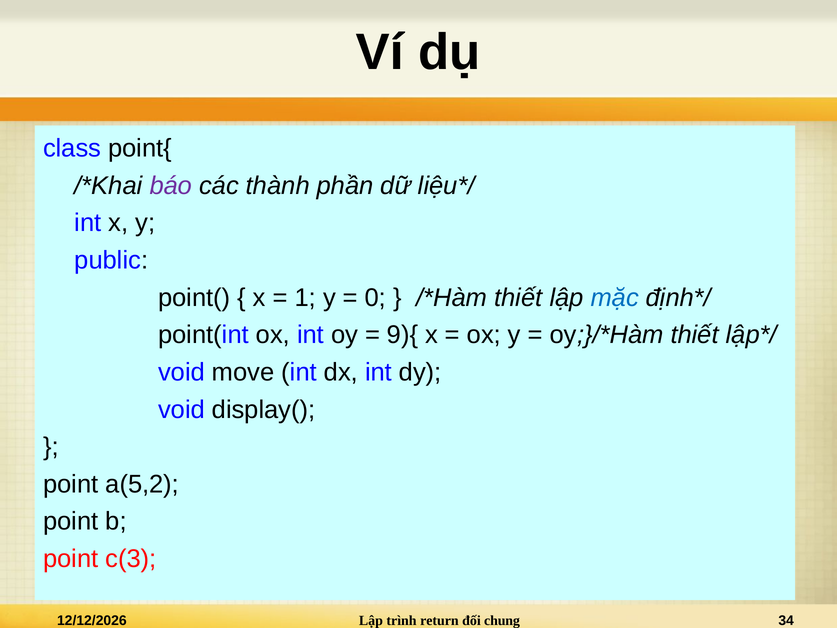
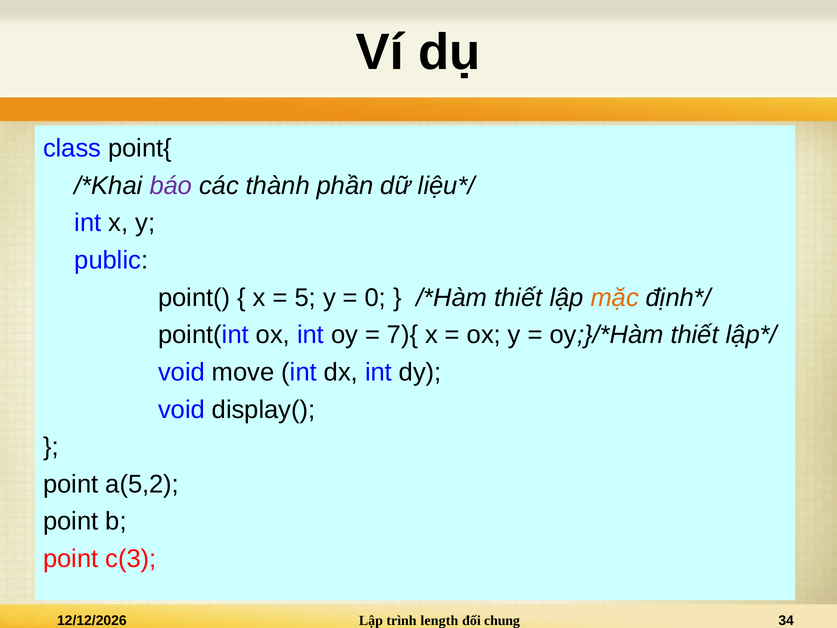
1: 1 -> 5 (305, 298)
mặc colour: blue -> orange (615, 298)
9){: 9){ -> 7){ (403, 335)
return: return -> length (439, 620)
